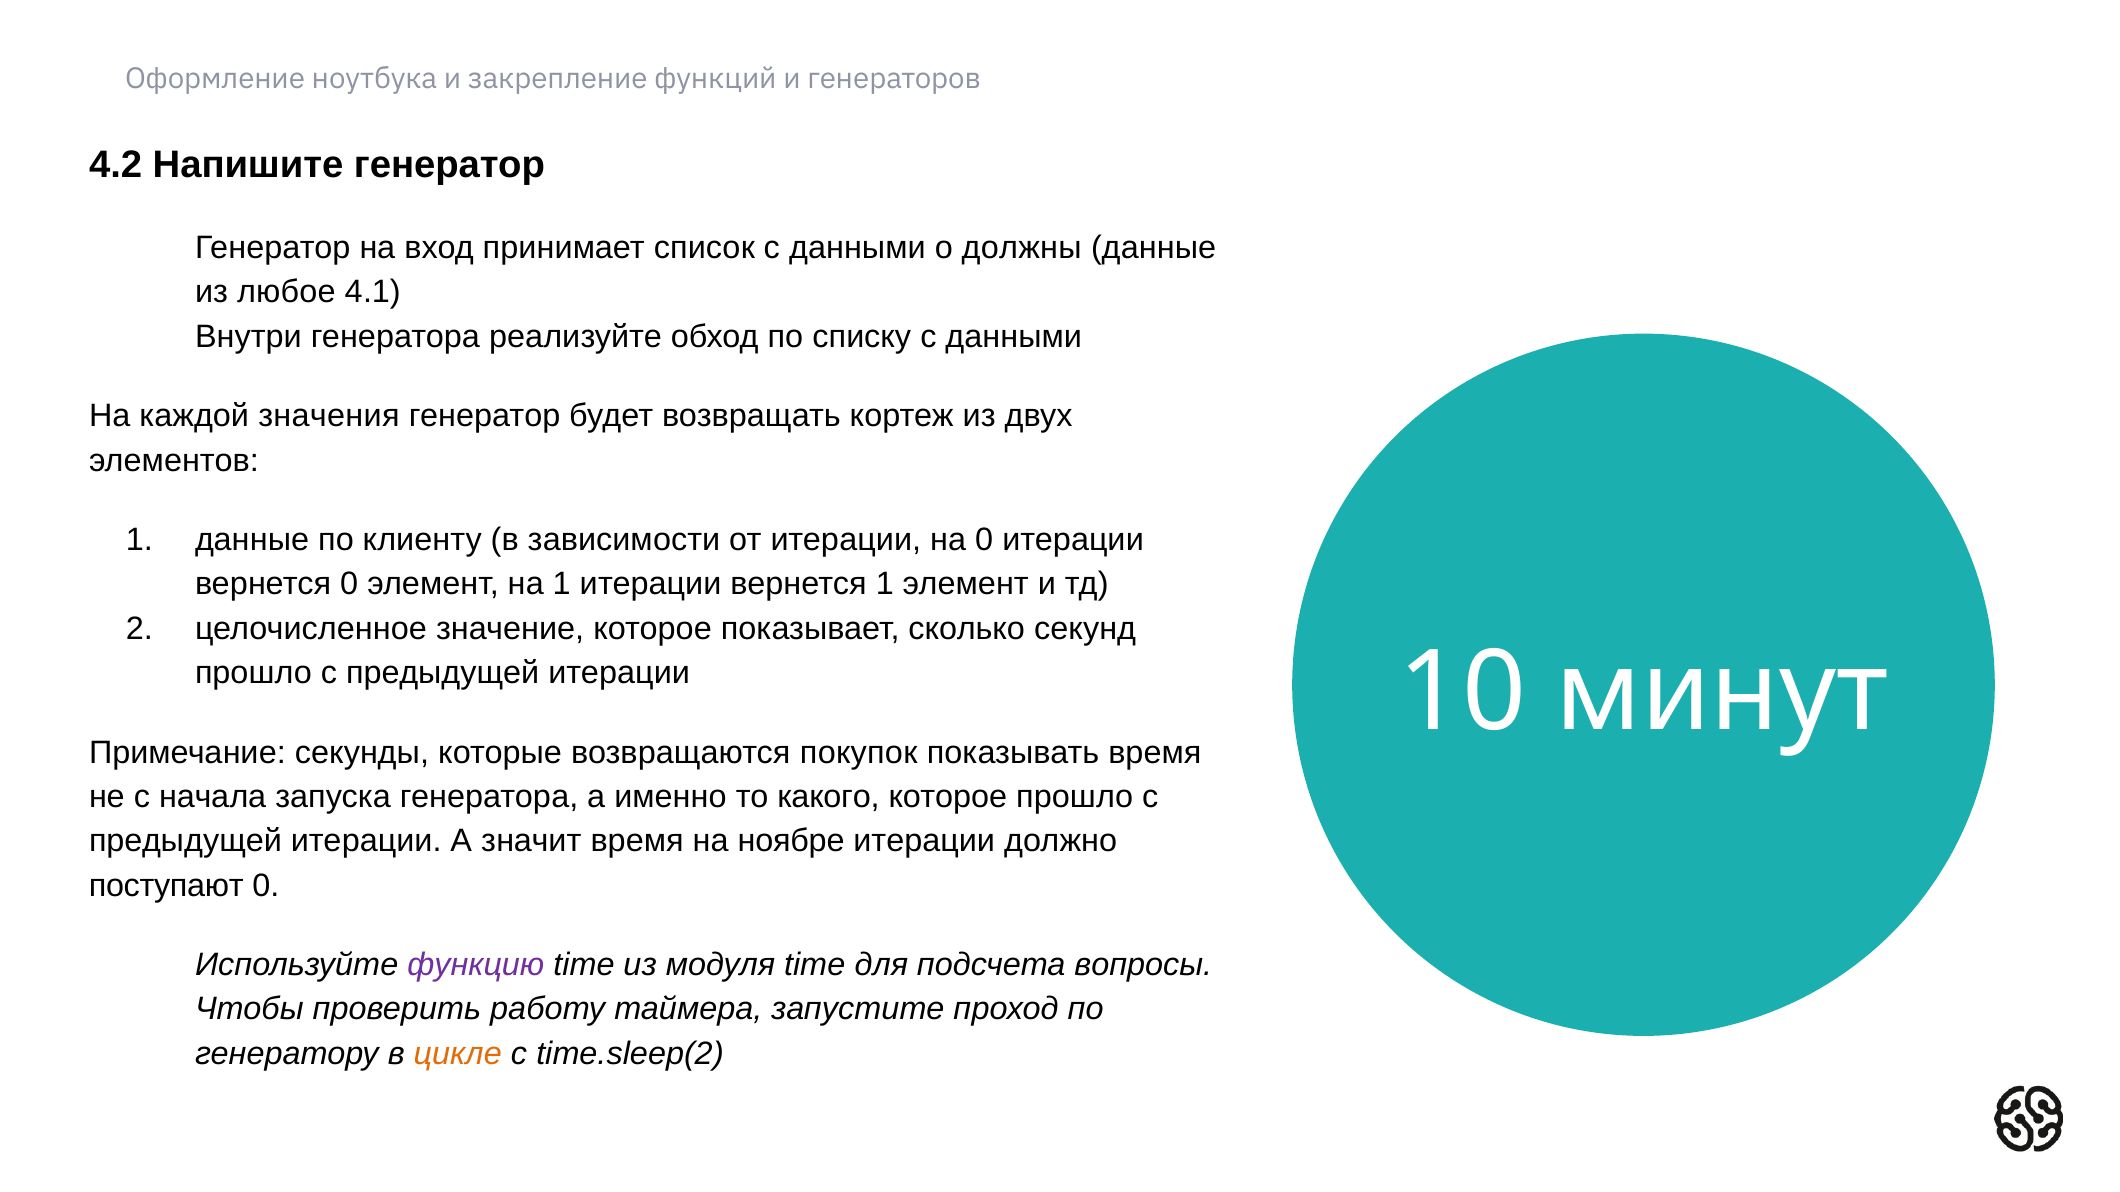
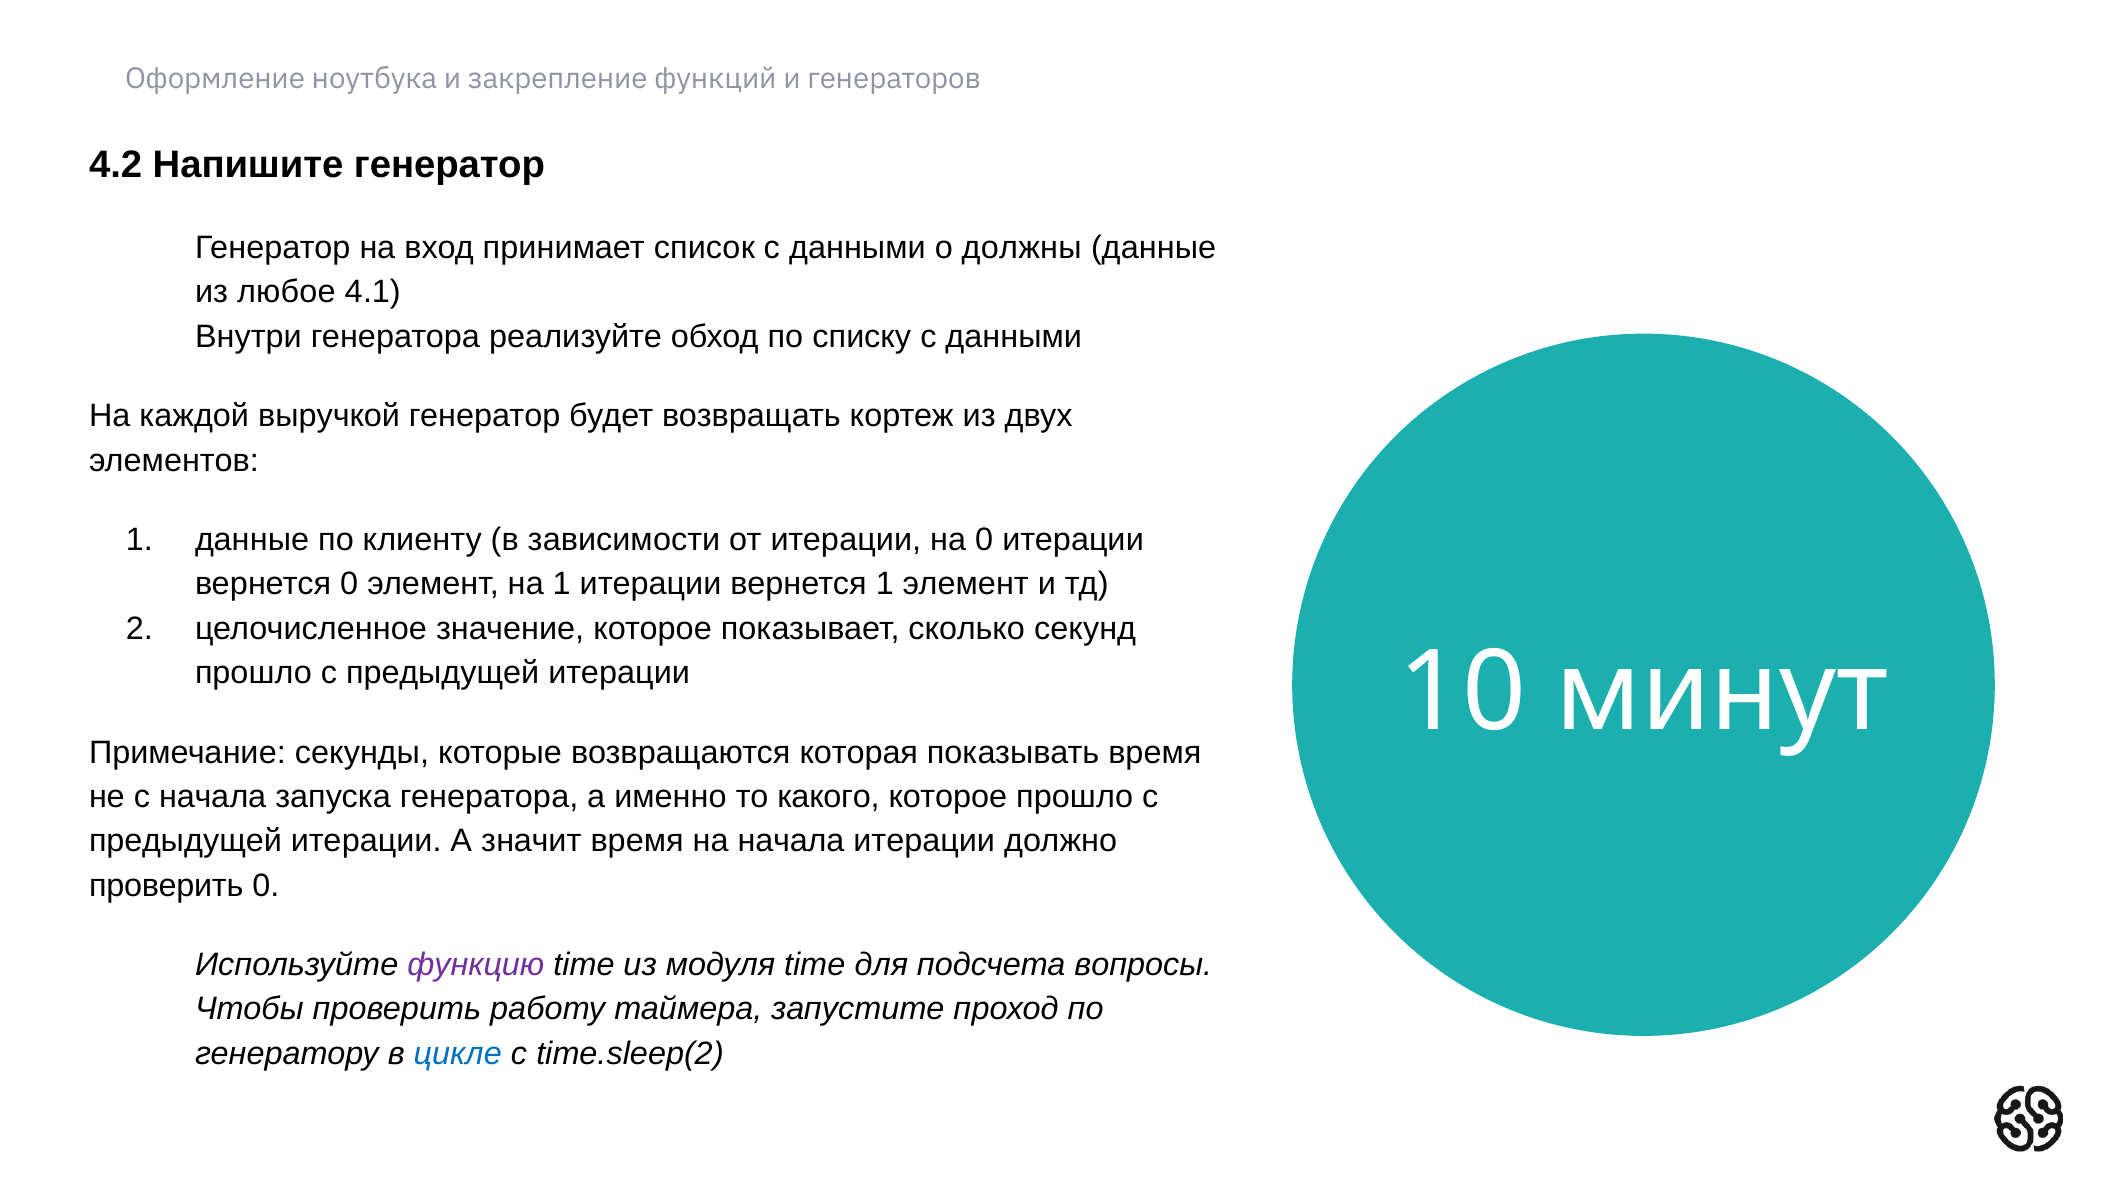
значения: значения -> выручкой (329, 416)
покупок: покупок -> которая (859, 753)
на ноябре: ноябре -> начала (791, 841)
поступают: поступают -> проверить (166, 886)
цикле colour: orange -> blue (458, 1054)
